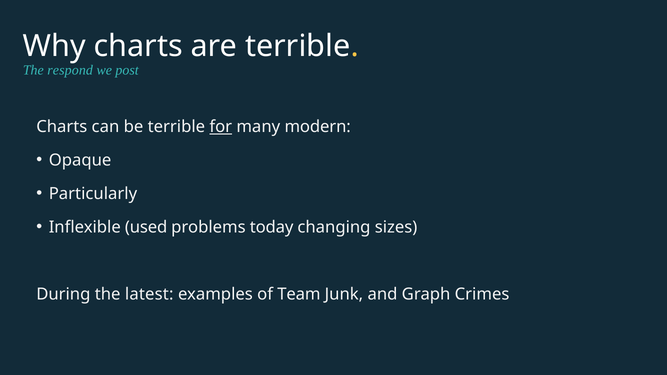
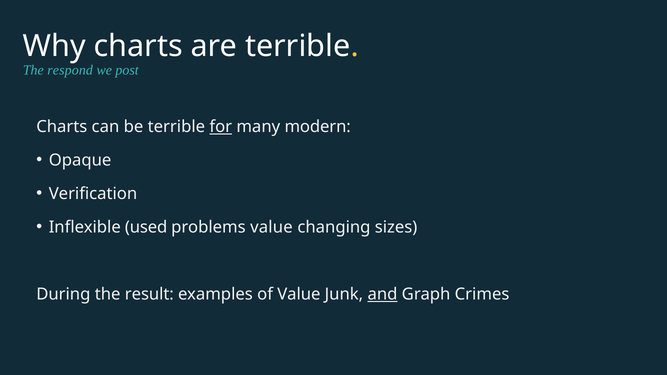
Particularly: Particularly -> Verification (93, 194)
problems today: today -> value (271, 227)
latest: latest -> result (149, 294)
of Team: Team -> Value (299, 294)
and underline: none -> present (383, 294)
